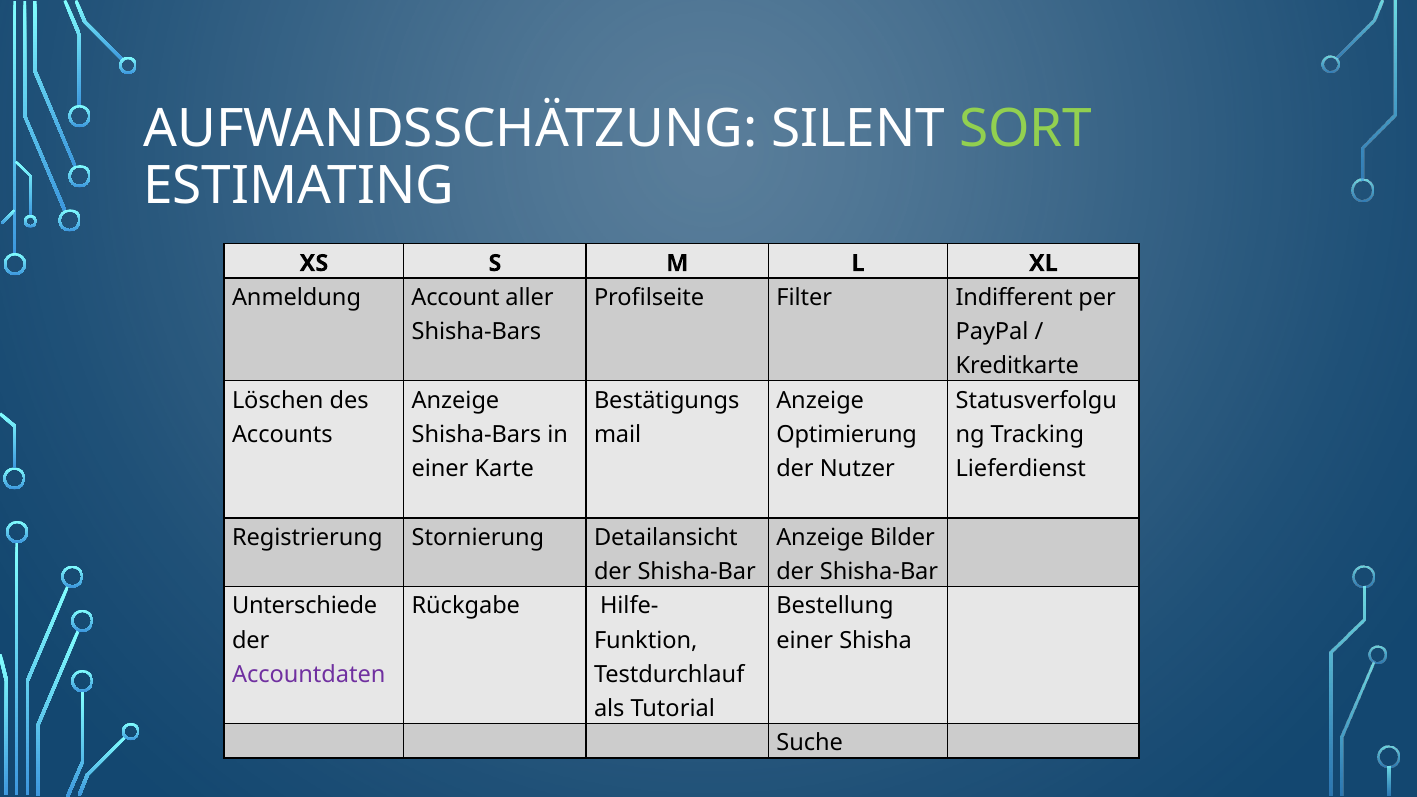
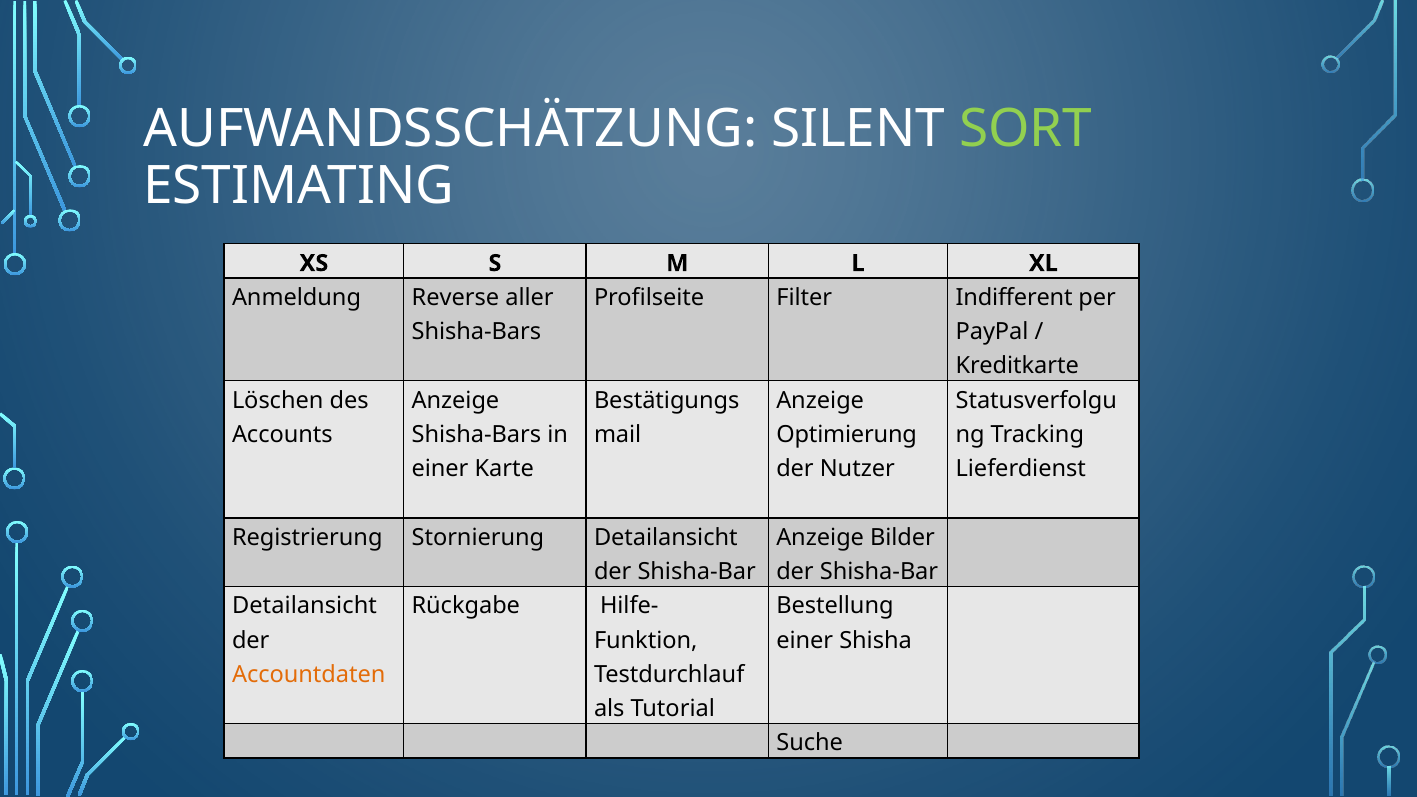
Account: Account -> Reverse (455, 298)
Unterschiede: Unterschiede -> Detailansicht (304, 606)
Accountdaten colour: purple -> orange (309, 675)
